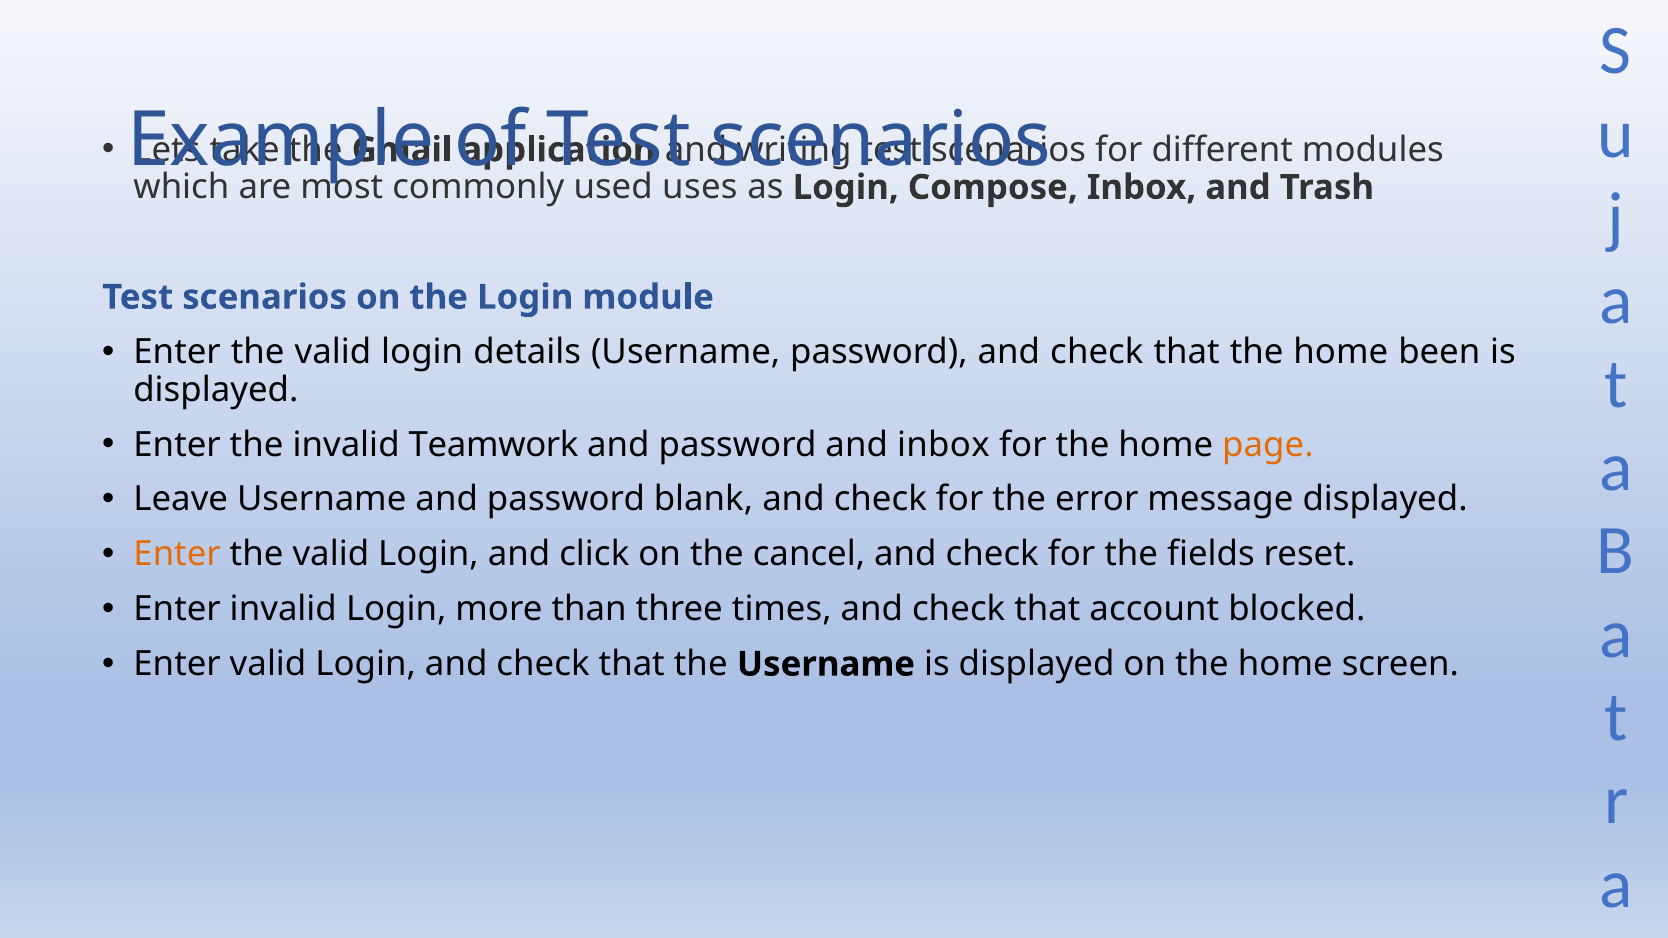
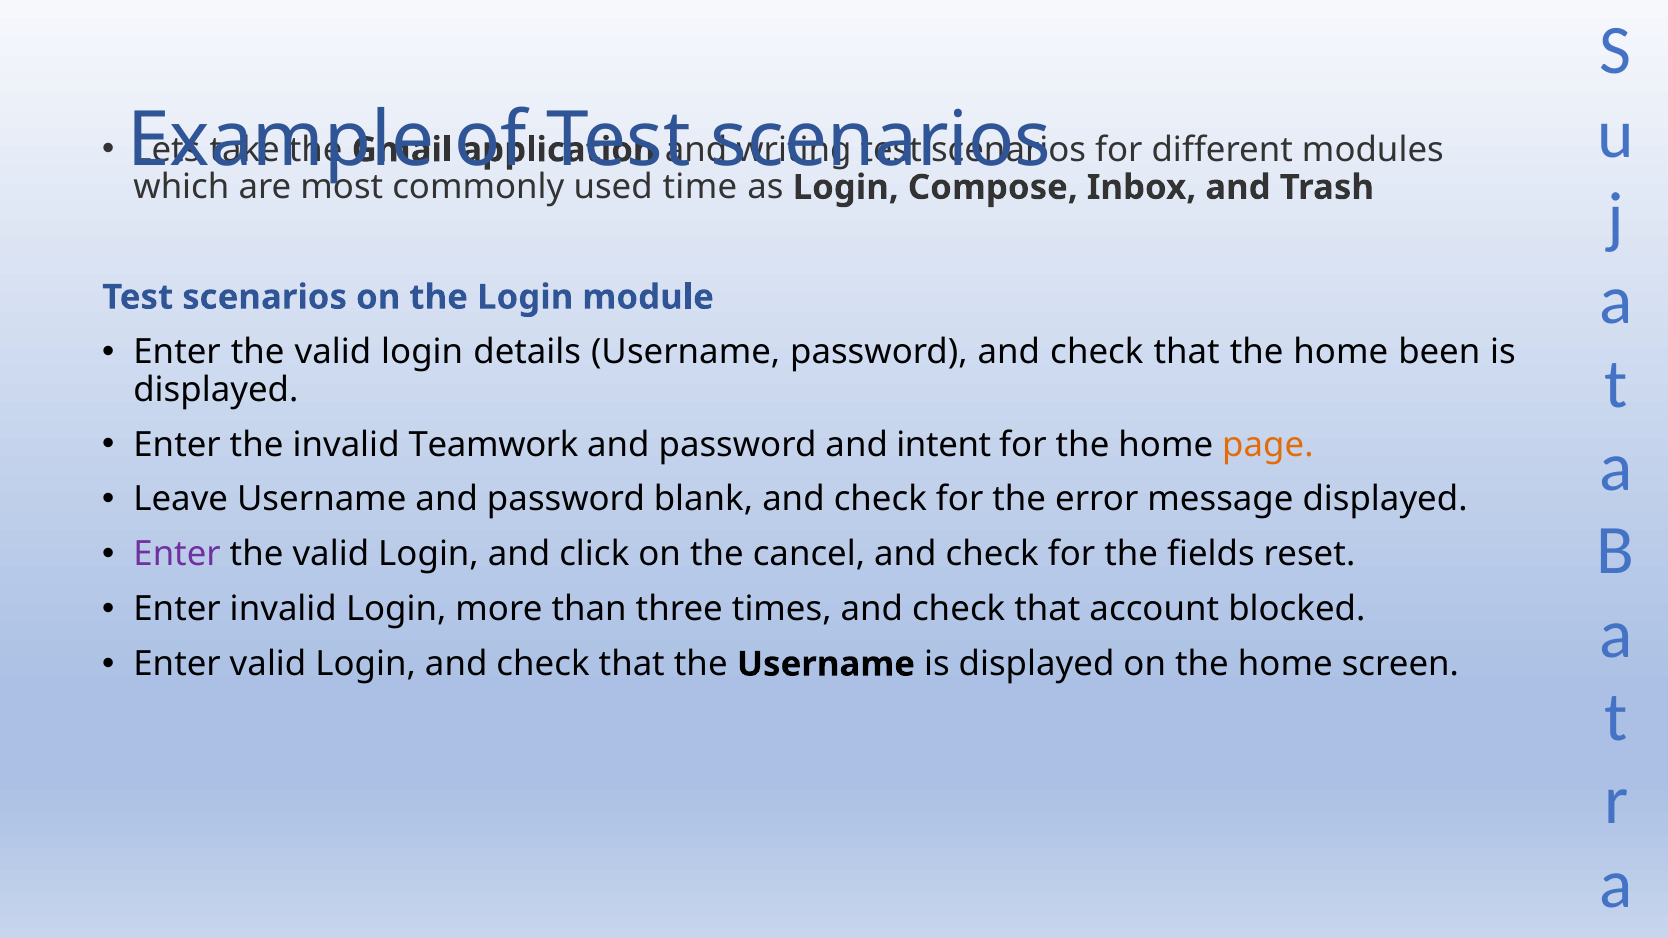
uses: uses -> time (700, 187)
and inbox: inbox -> intent (944, 445)
Enter colour: orange -> purple (177, 554)
